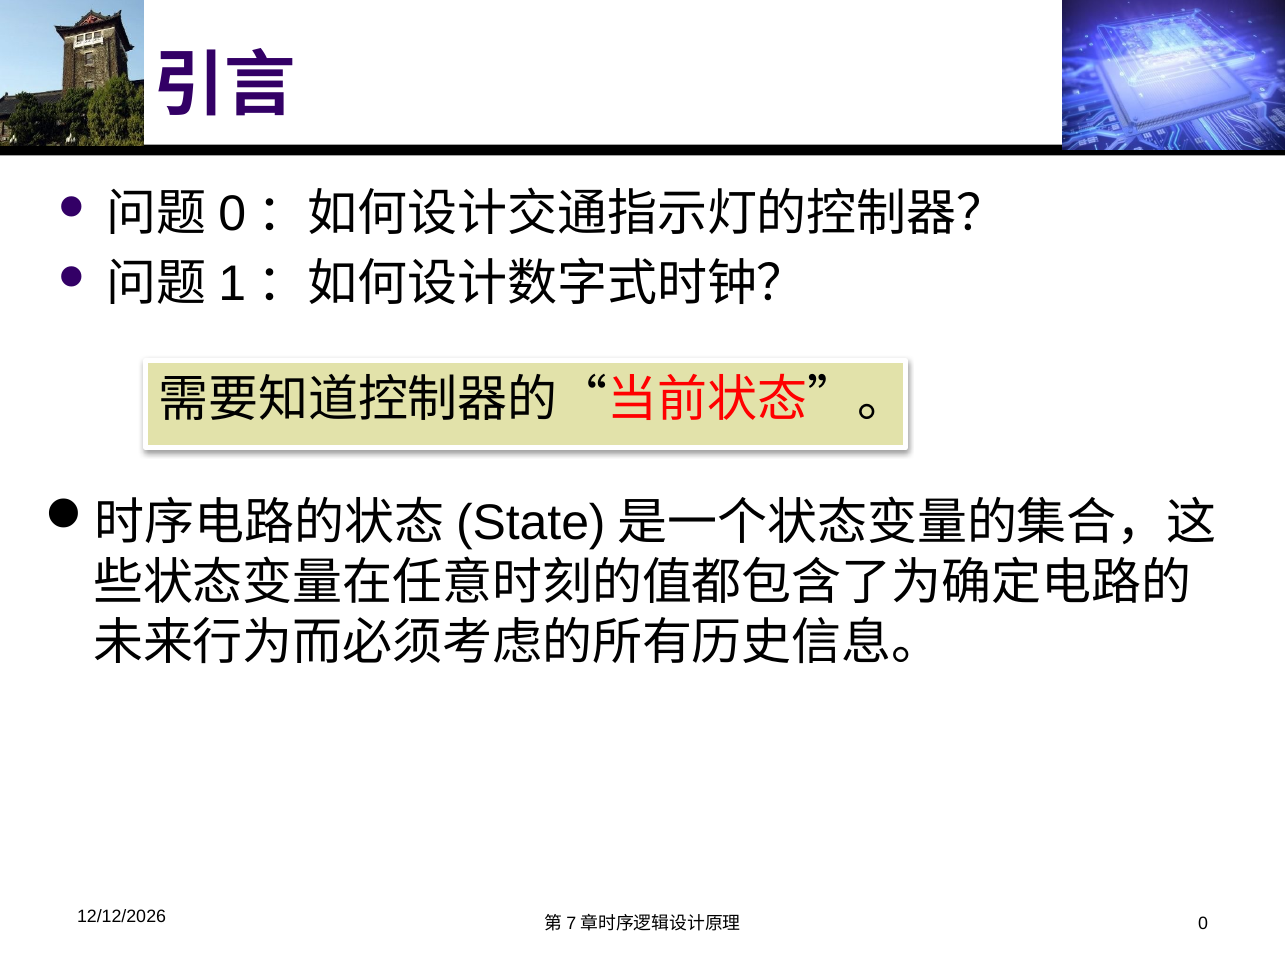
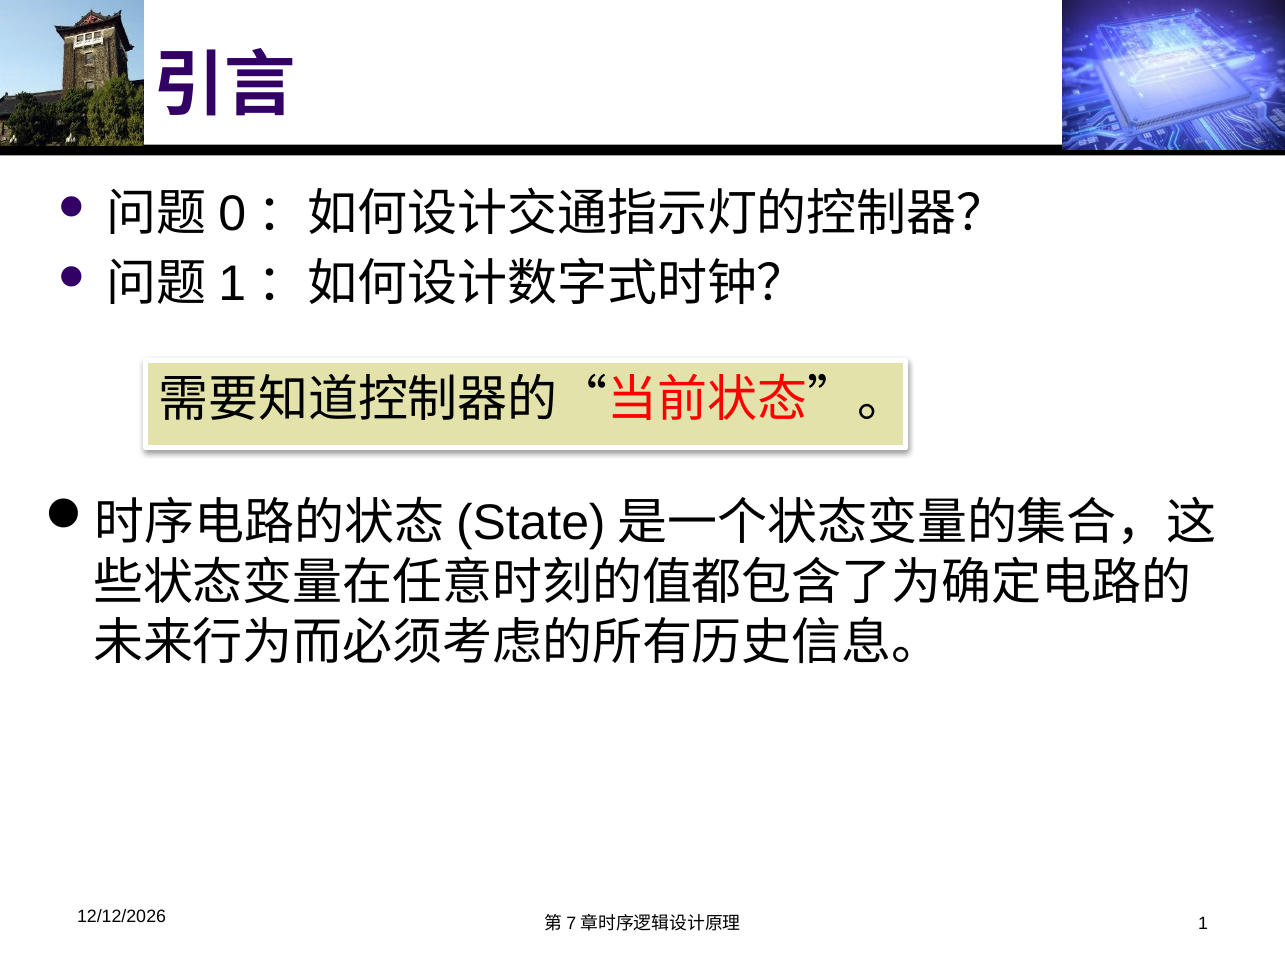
0: 0 -> 1 (1203, 923)
